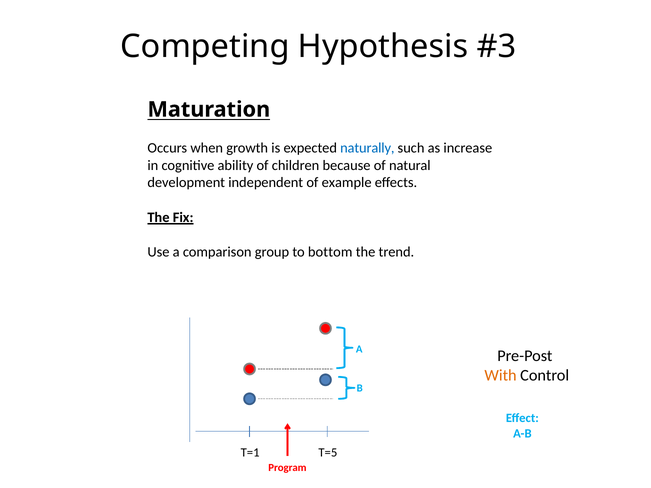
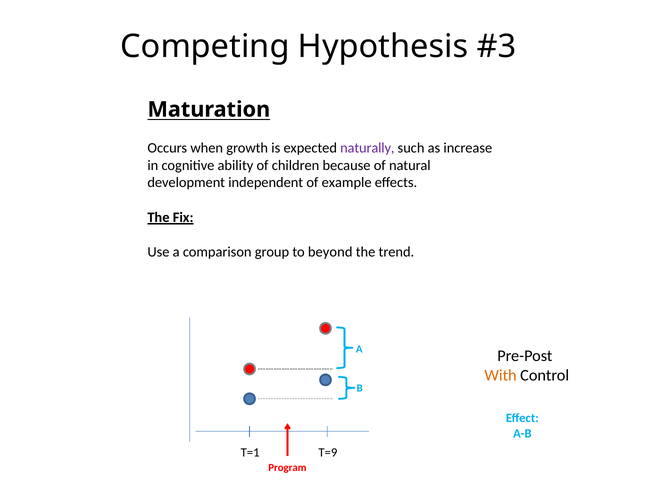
naturally colour: blue -> purple (367, 148)
bottom: bottom -> beyond (330, 252)
T=5: T=5 -> T=9 (328, 453)
